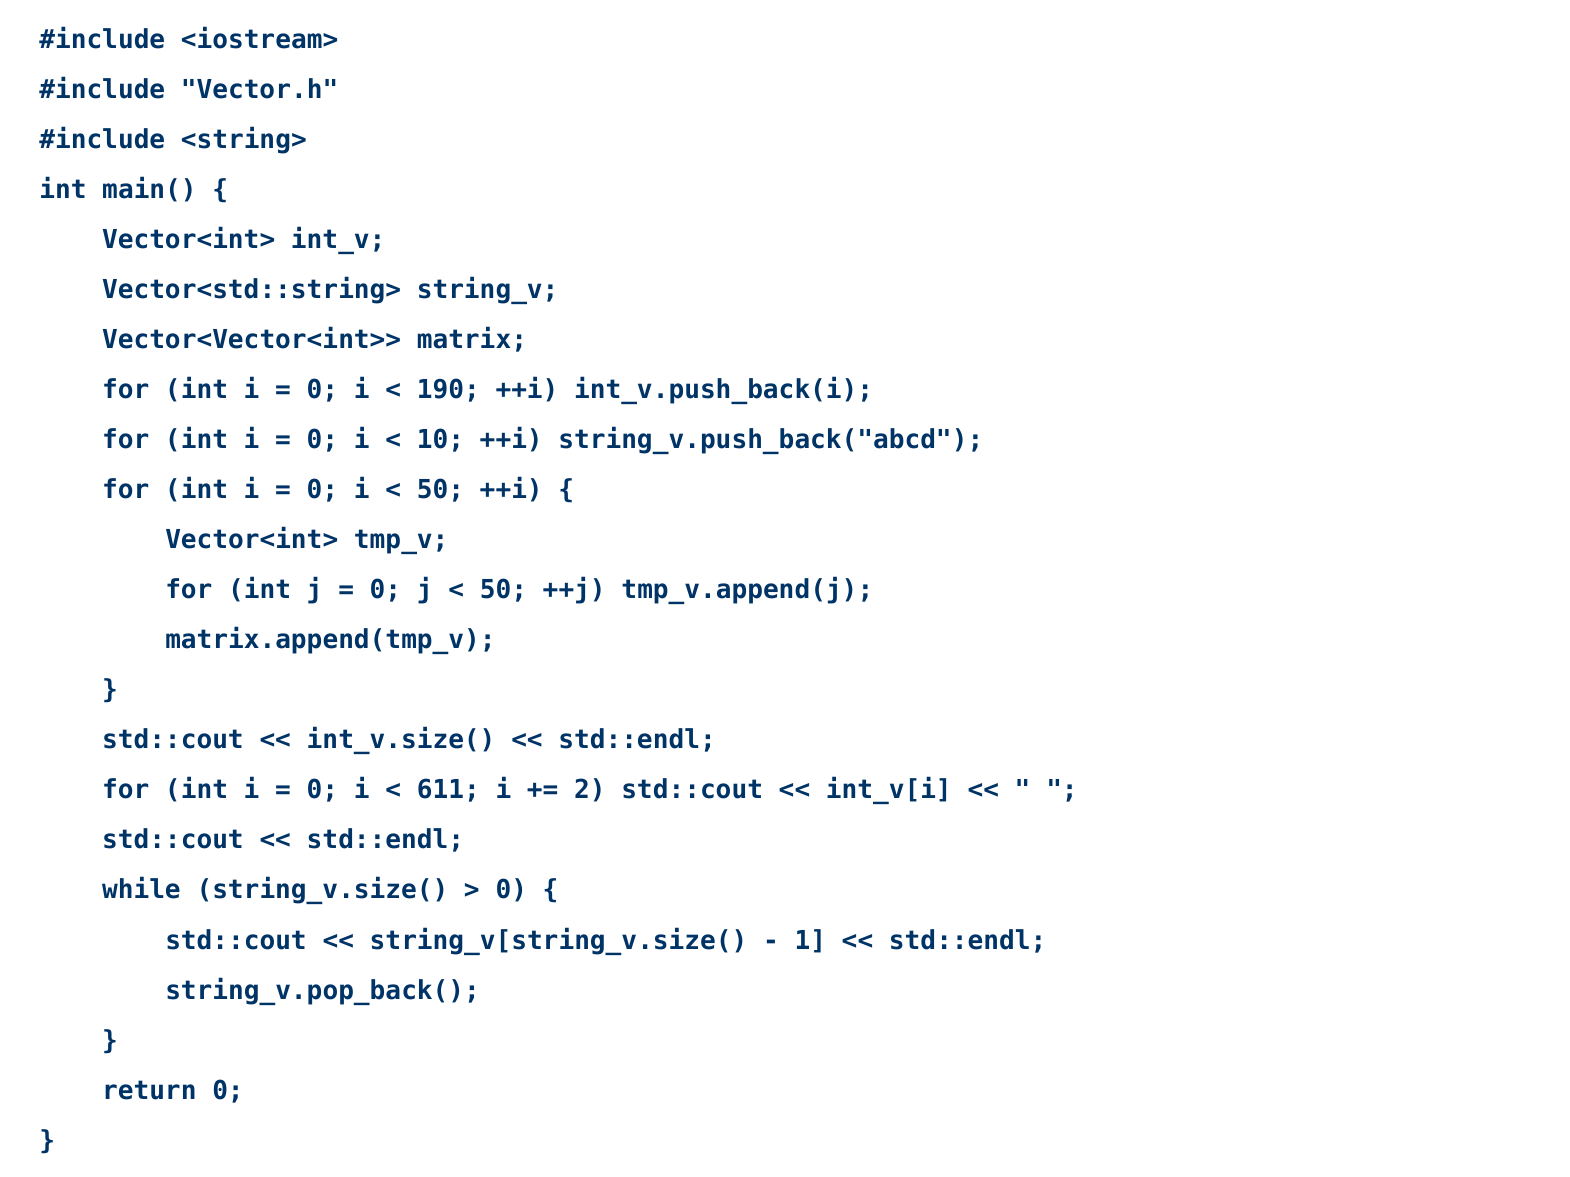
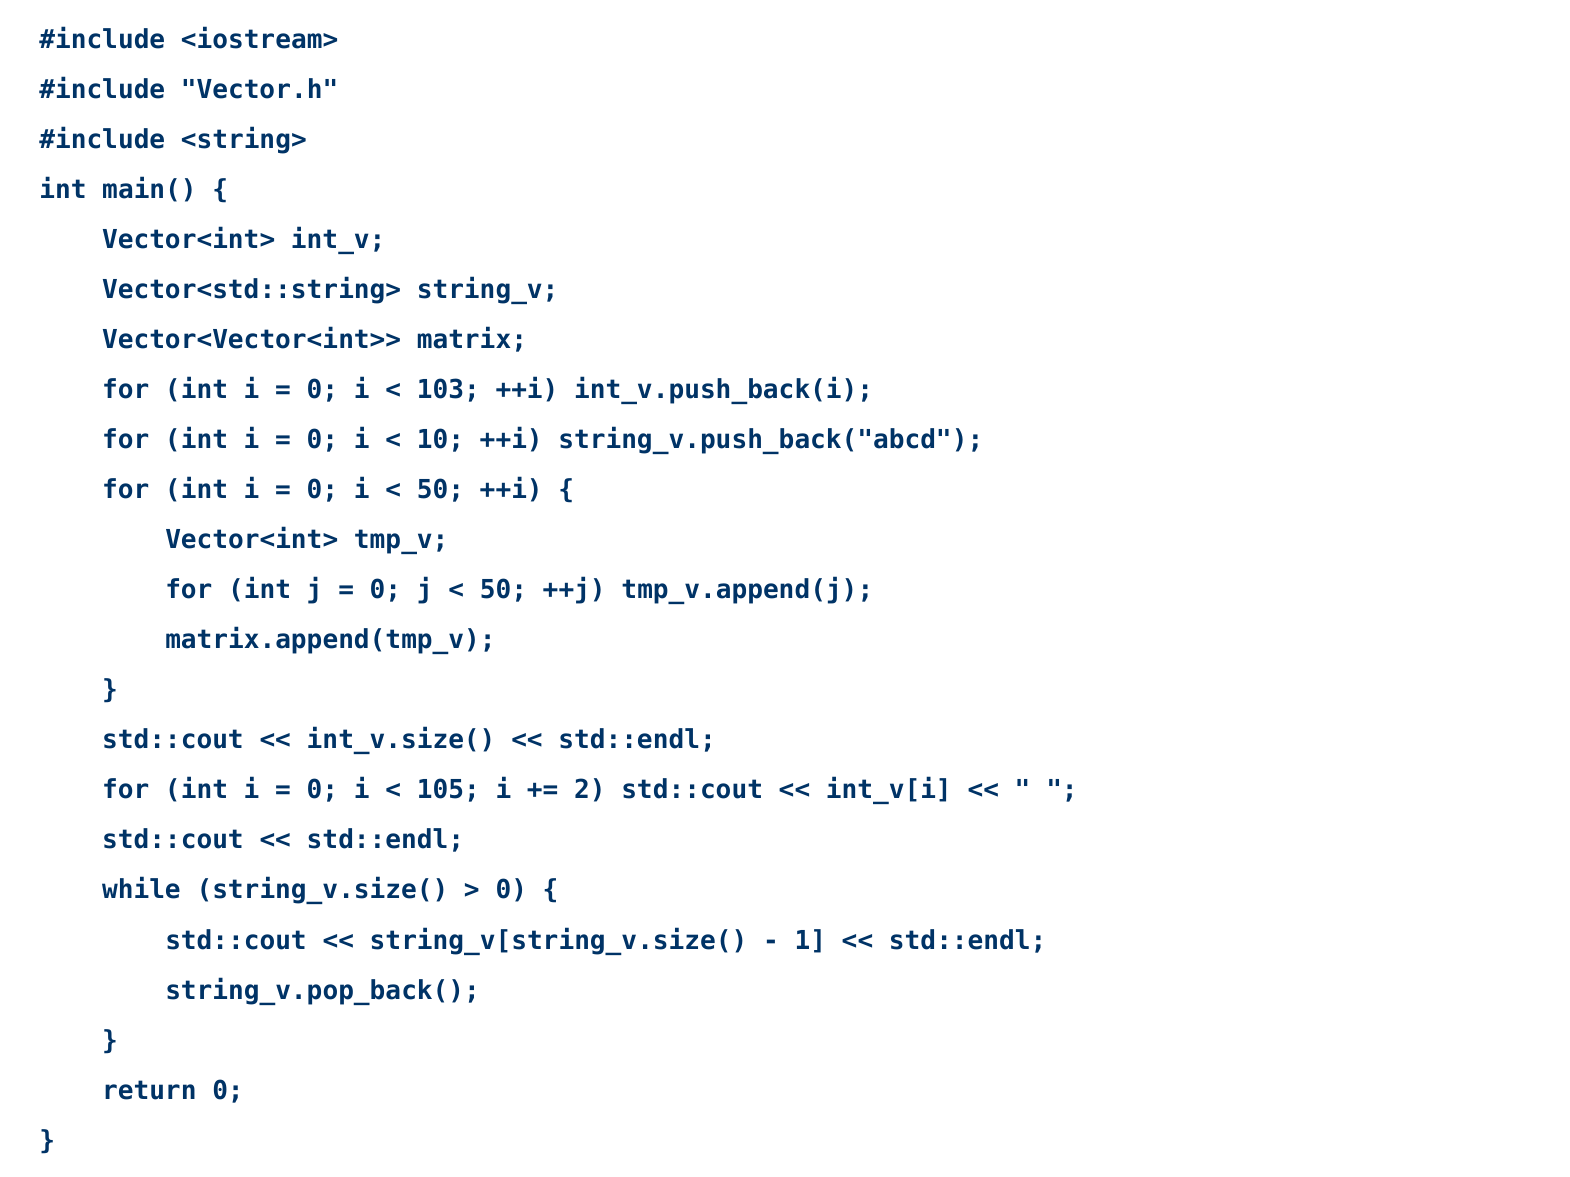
190: 190 -> 103 (448, 390)
611: 611 -> 105 (448, 791)
